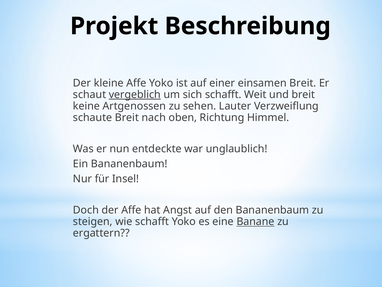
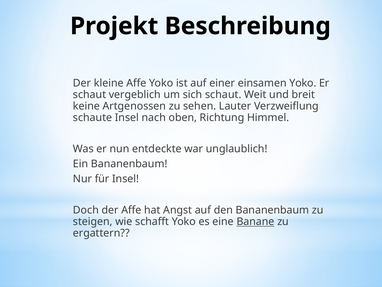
einsamen Breit: Breit -> Yoko (303, 83)
vergeblich underline: present -> none (135, 94)
sich schafft: schafft -> schaut (223, 94)
schaute Breit: Breit -> Insel (127, 117)
